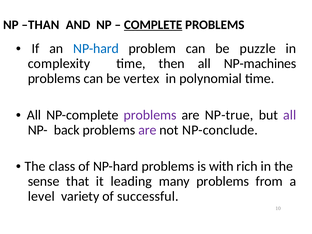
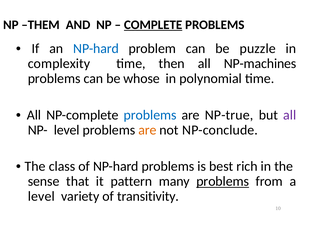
THAN: THAN -> THEM (40, 25)
vertex: vertex -> whose (142, 78)
problems colour: purple -> blue (150, 115)
NP- back: back -> level (67, 130)
are colour: purple -> orange (147, 130)
with: with -> best (221, 166)
leading: leading -> pattern (131, 181)
problems underline: none -> present (223, 181)
successful: successful -> transitivity (148, 196)
